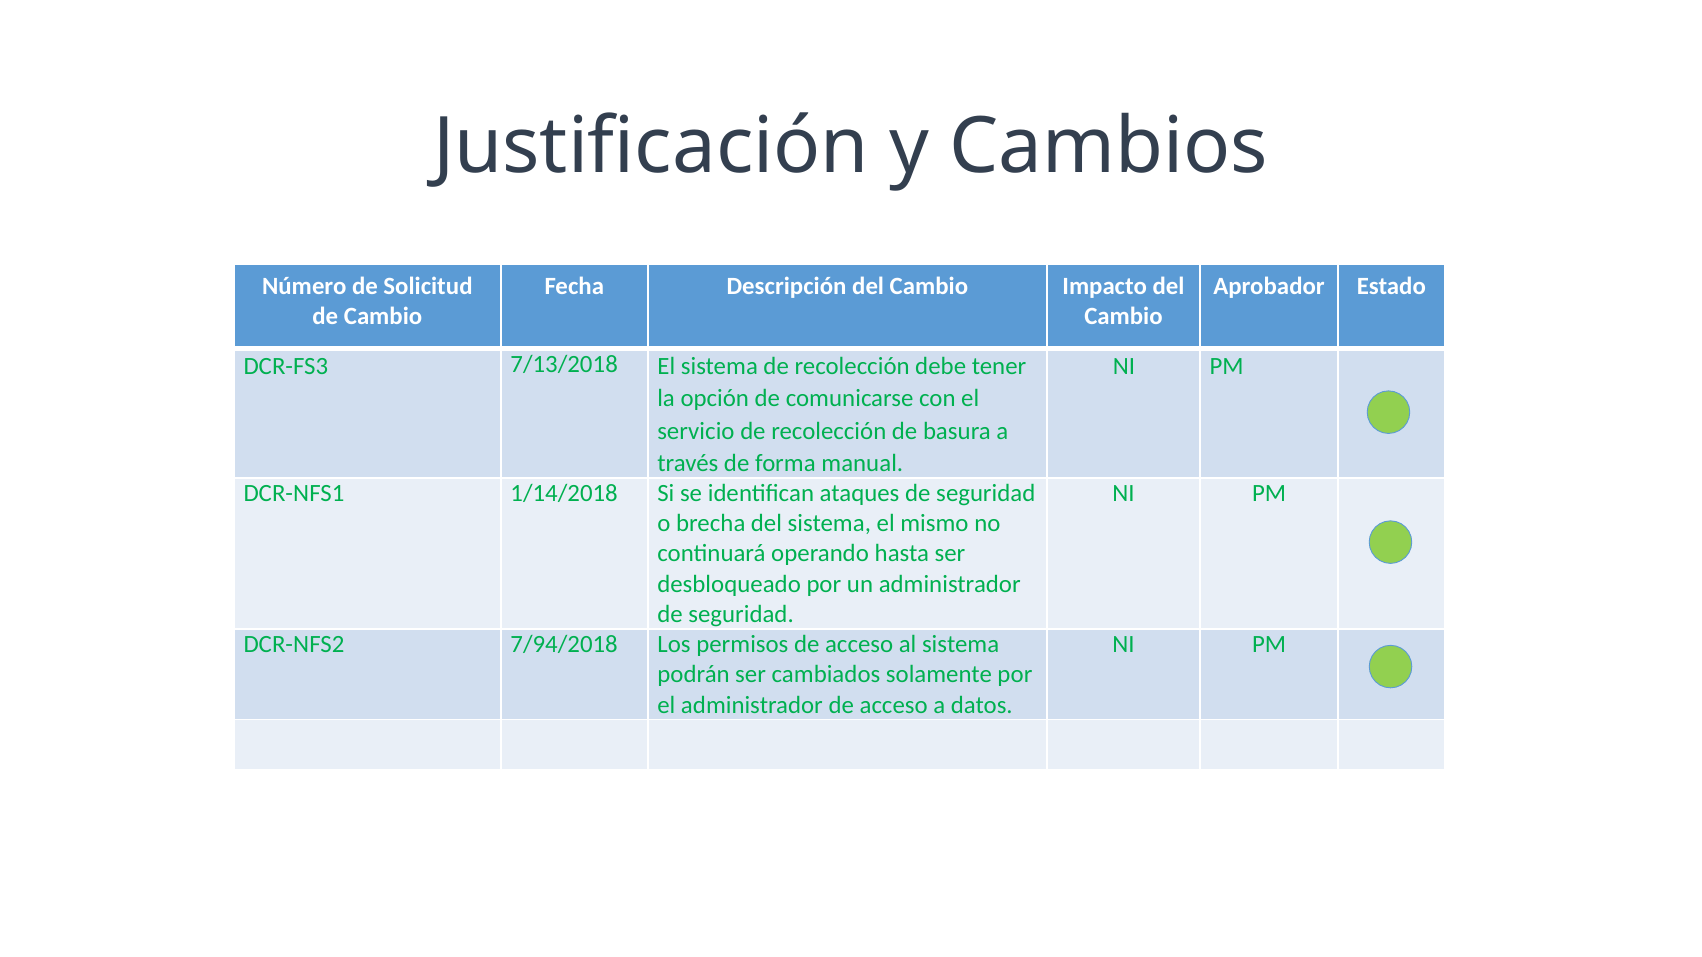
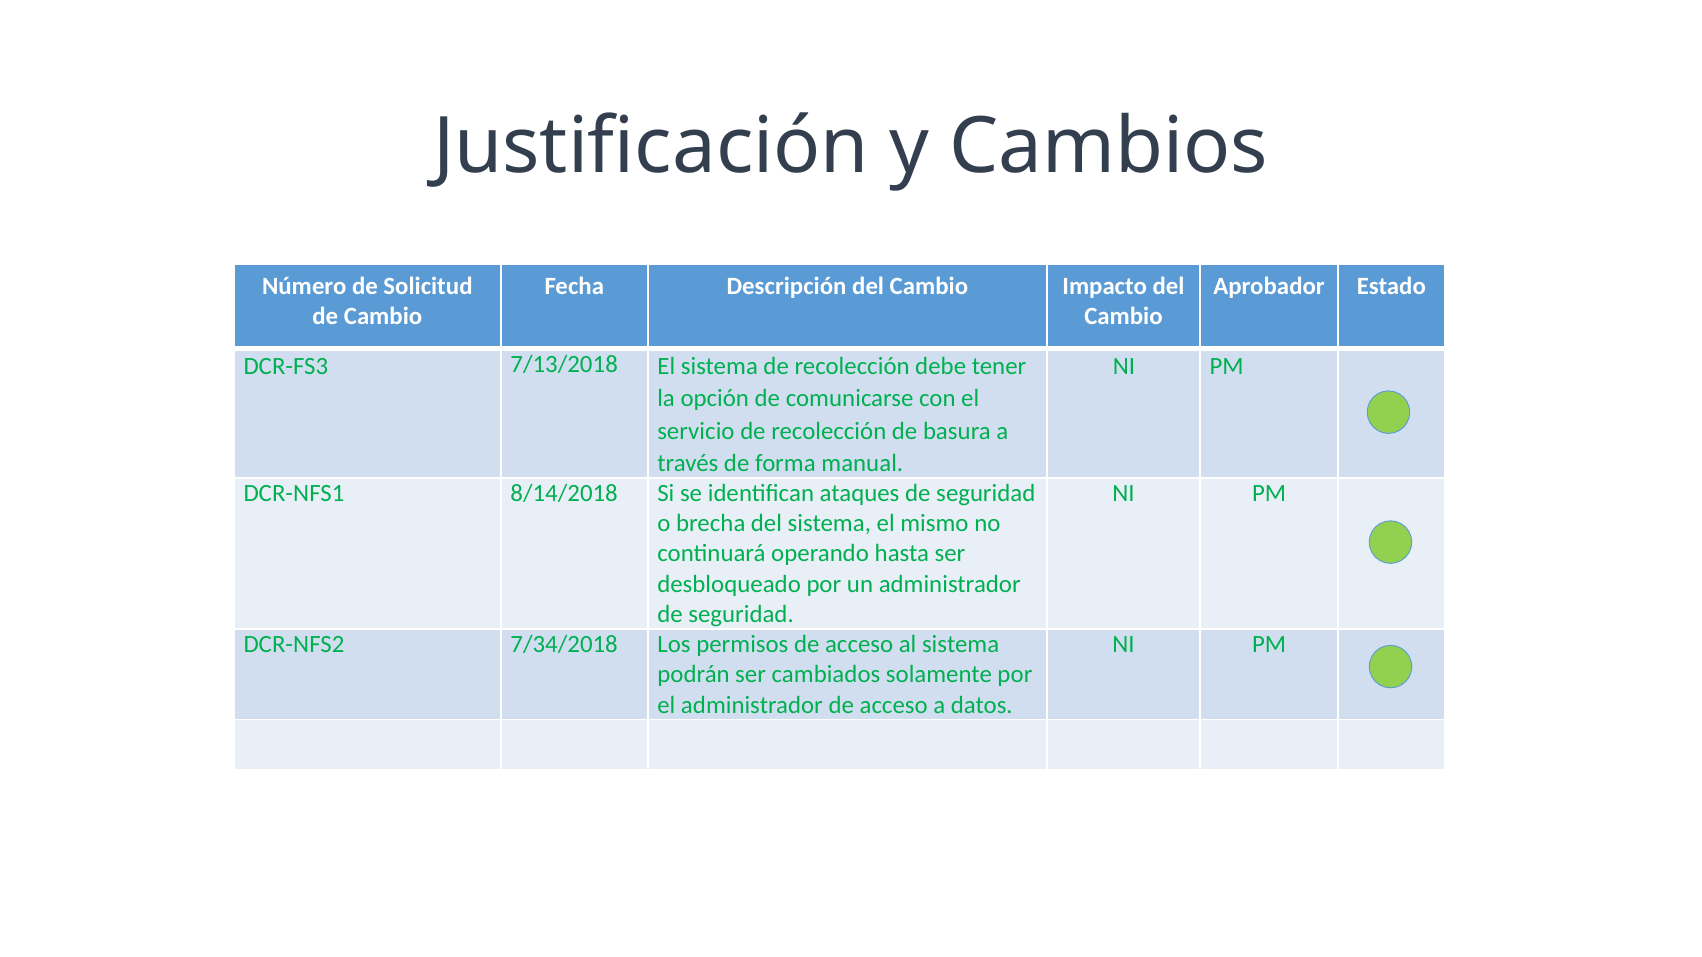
1/14/2018: 1/14/2018 -> 8/14/2018 (564, 494)
7/94/2018: 7/94/2018 -> 7/34/2018 (564, 645)
